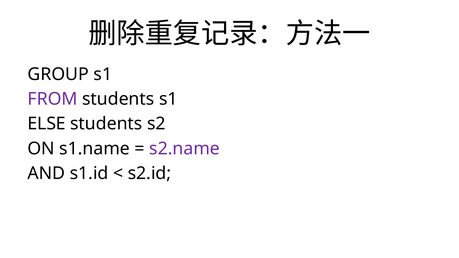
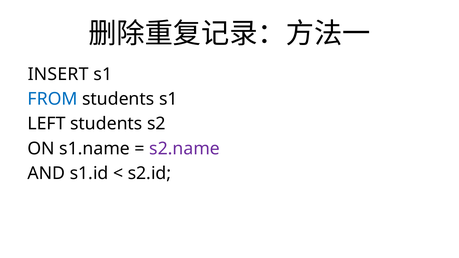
GROUP: GROUP -> INSERT (58, 74)
FROM colour: purple -> blue (53, 99)
ELSE: ELSE -> LEFT (47, 124)
